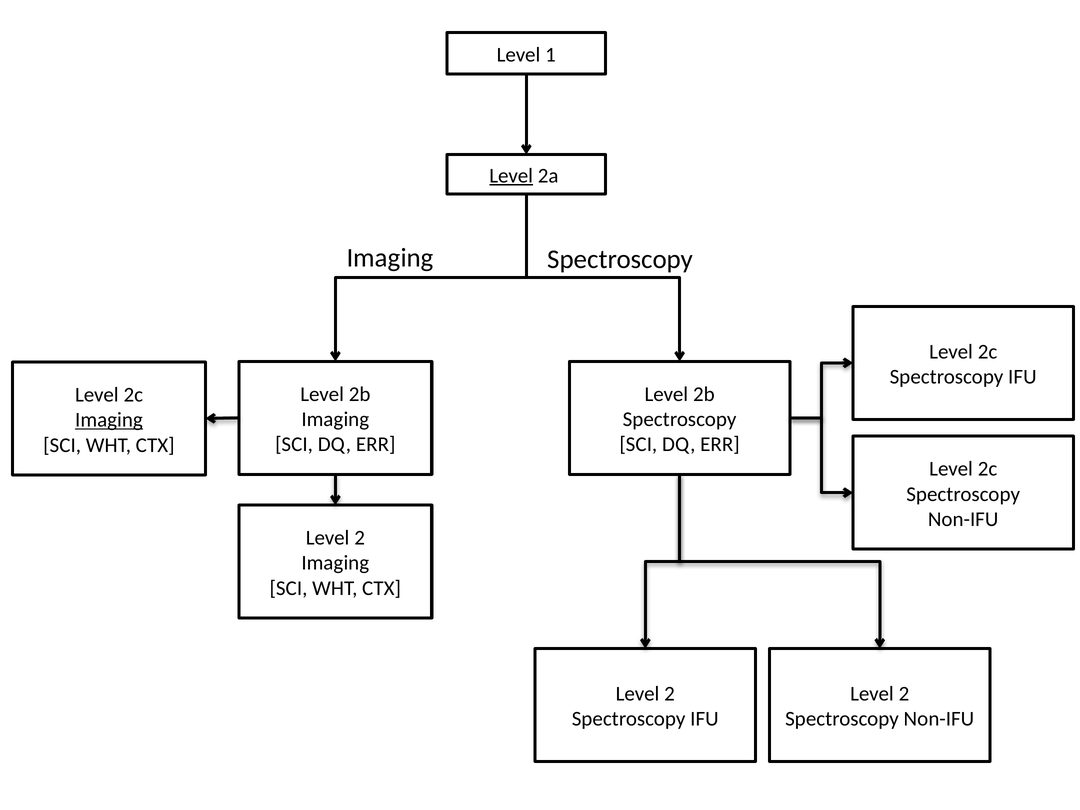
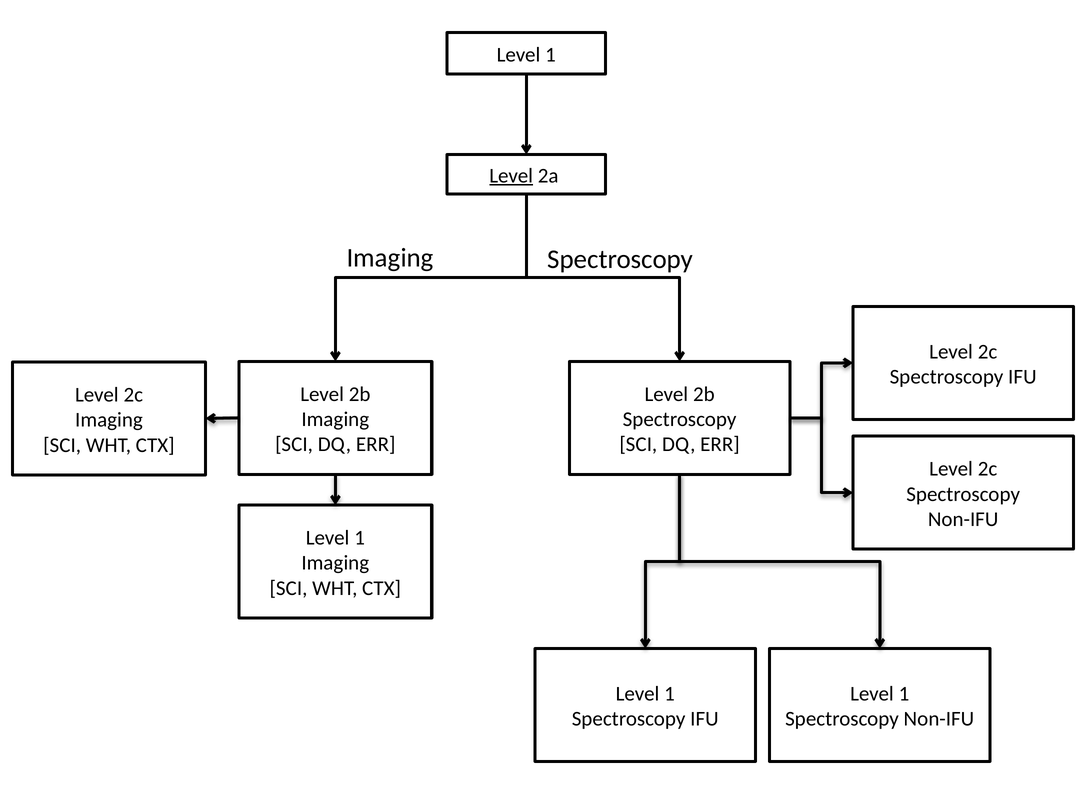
Imaging underline: present -> none (109, 420)
2: 2 -> 1 (360, 538)
2: 2 -> 1 (670, 694)
2: 2 -> 1 (904, 694)
